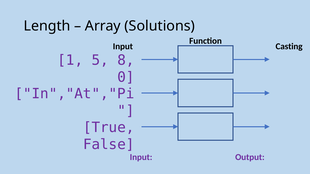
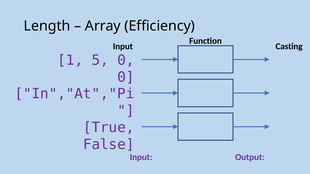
Solutions: Solutions -> Efficiency (160, 26)
5 8: 8 -> 0 (126, 60)
